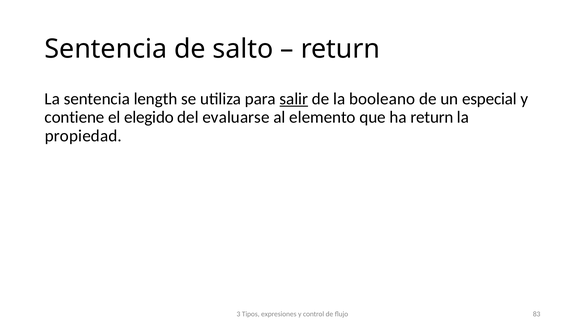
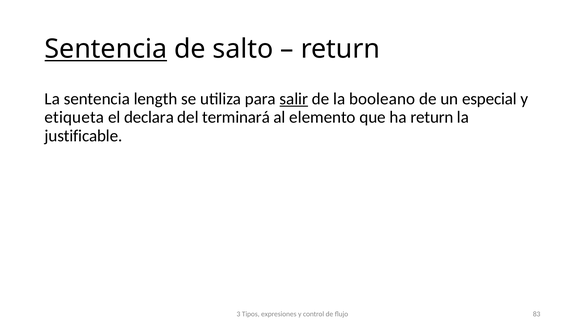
Sentencia underline: none -> present (106, 49)
contiene: contiene -> etiqueta (74, 117)
elegido: elegido -> declara (149, 117)
evaluarse: evaluarse -> terminará (236, 117)
propiedad: propiedad -> justificable (83, 136)
